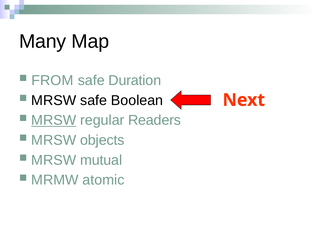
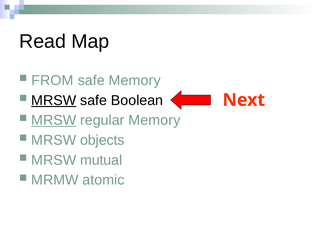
Many: Many -> Read (43, 41)
safe Duration: Duration -> Memory (135, 80)
MRSW underline: none -> present (54, 100)
regular Readers: Readers -> Memory (154, 120)
